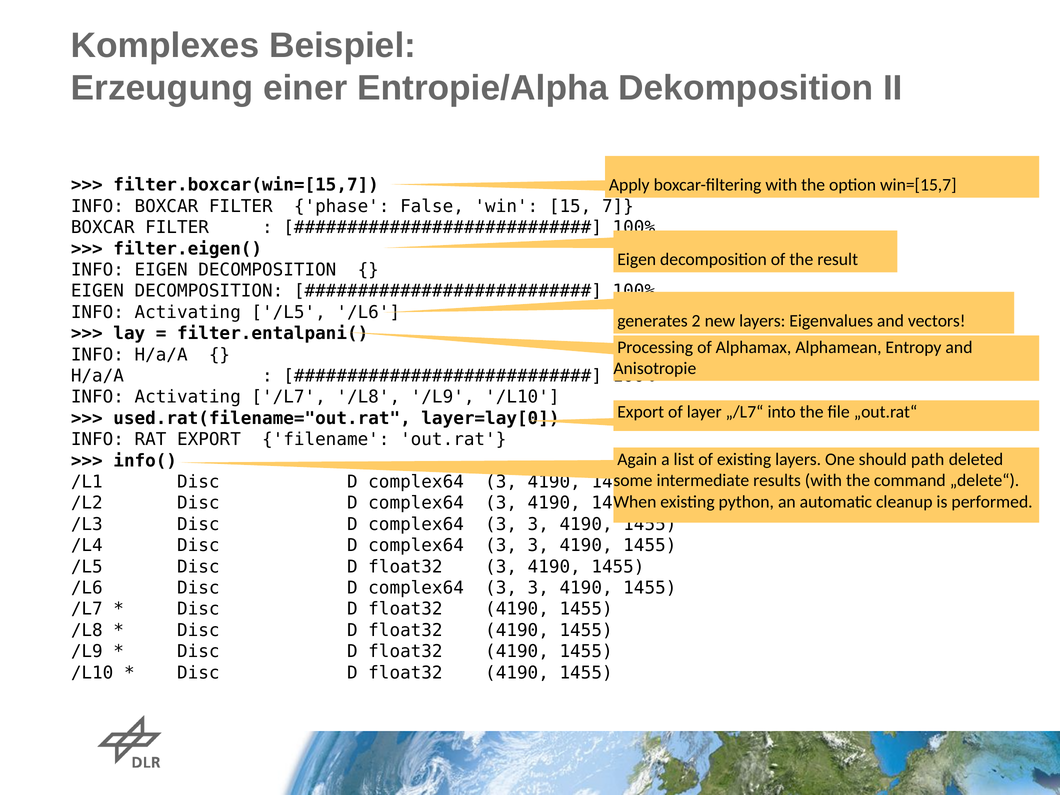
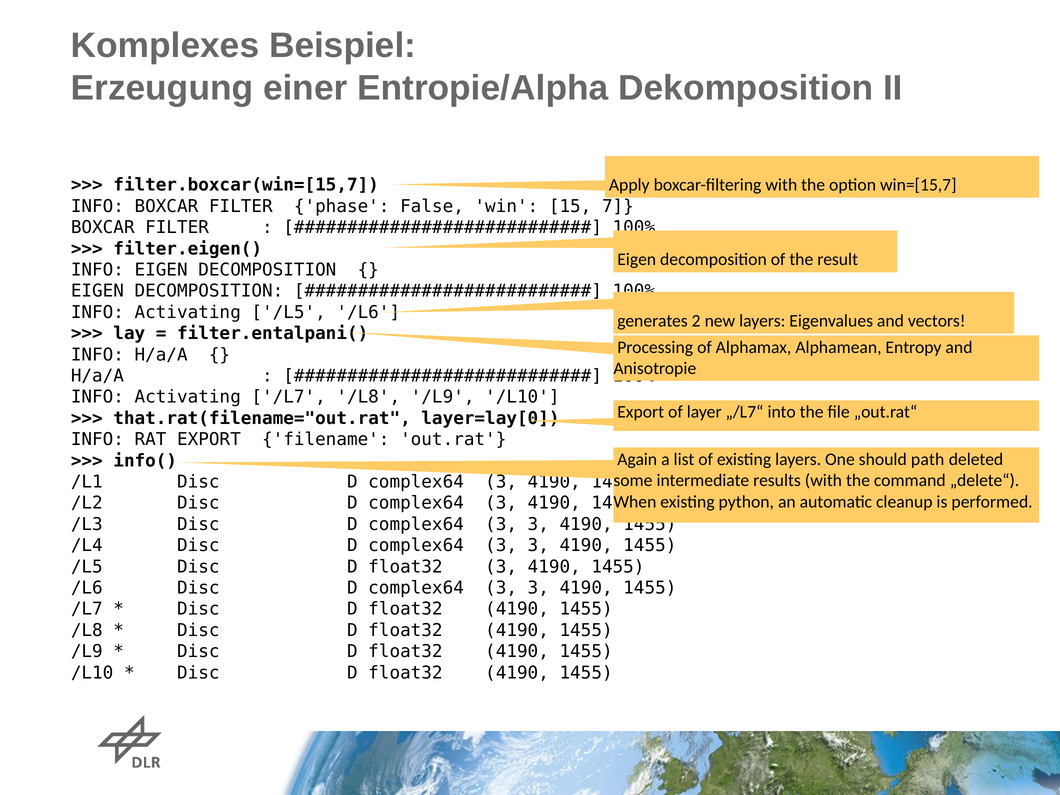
used.rat(filename="out.rat: used.rat(filename="out.rat -> that.rat(filename="out.rat (262, 418)
